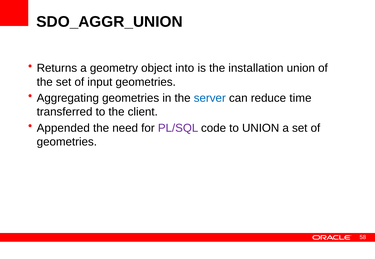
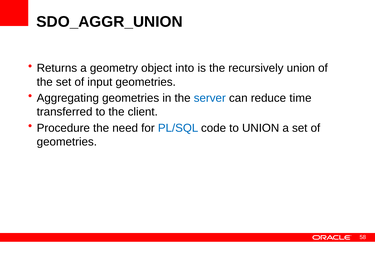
installation: installation -> recursively (256, 68)
Appended: Appended -> Procedure (63, 128)
PL/SQL colour: purple -> blue (178, 128)
